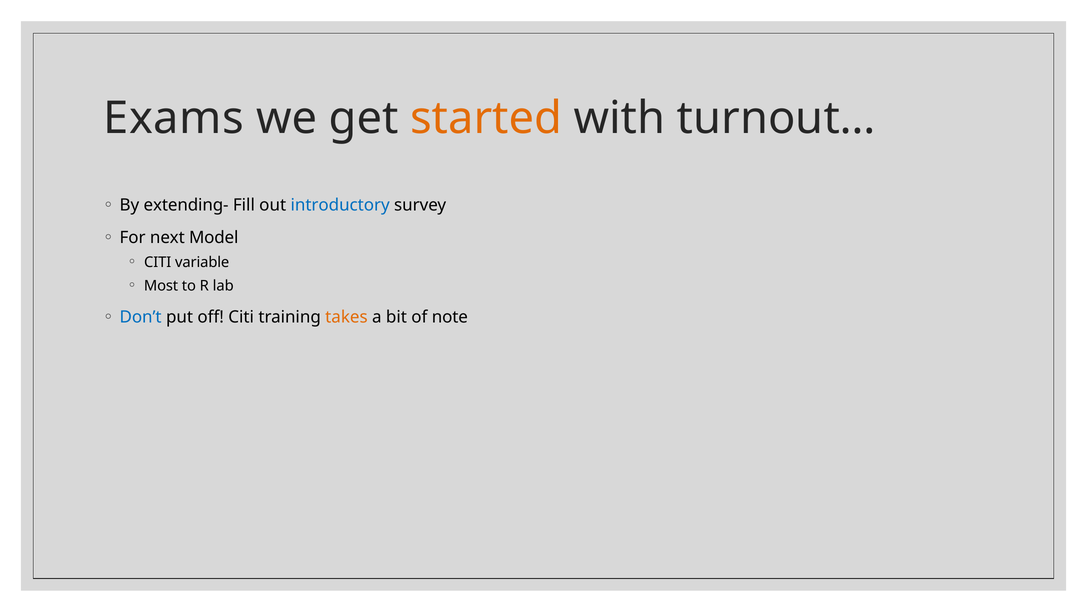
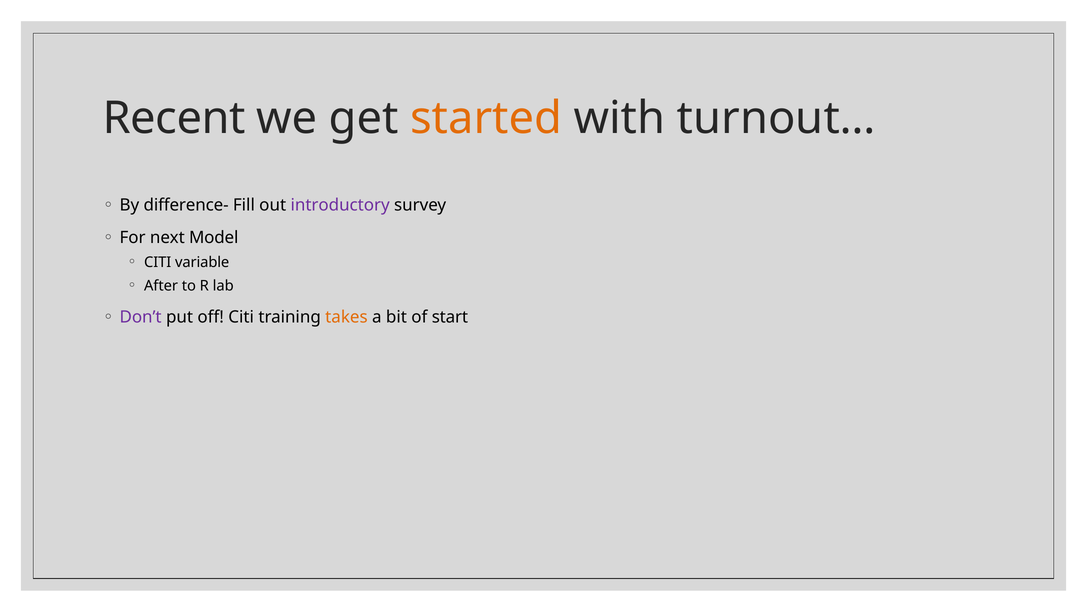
Exams: Exams -> Recent (174, 118)
extending-: extending- -> difference- (186, 205)
introductory colour: blue -> purple (340, 205)
Most: Most -> After (161, 285)
Don’t colour: blue -> purple (141, 317)
note: note -> start (450, 317)
